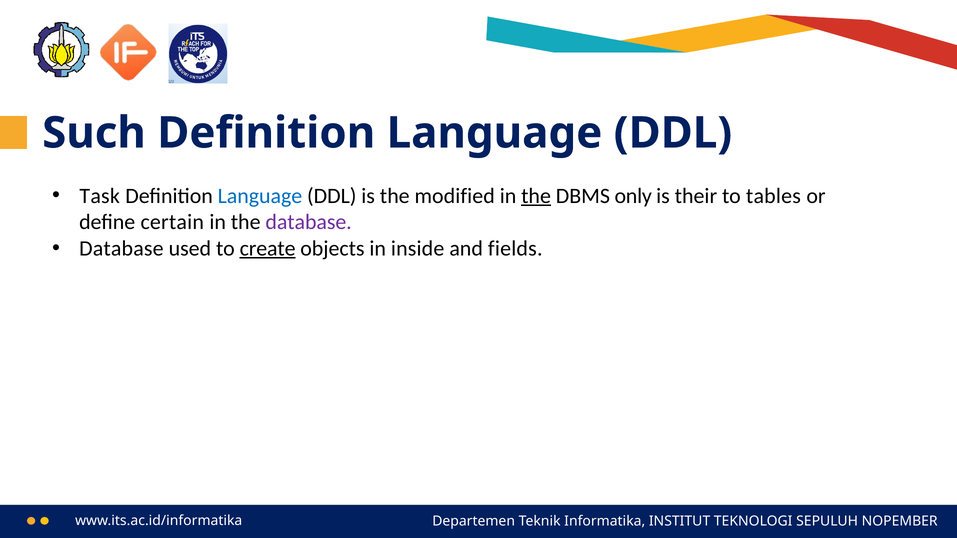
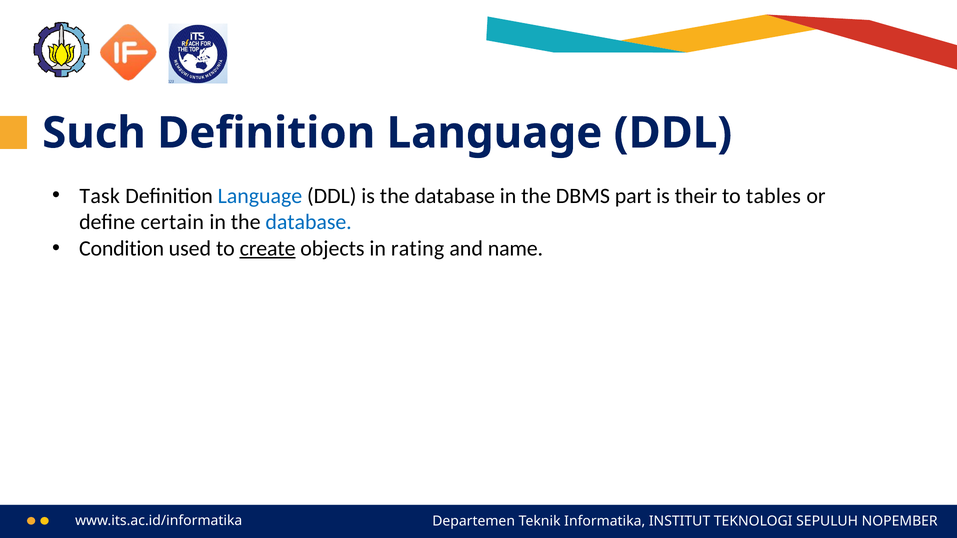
is the modified: modified -> database (455, 196)
the underline: present -> none (536, 196)
only: only -> part (633, 196)
database colour: purple -> blue (309, 222)
Database: Database -> Condition (122, 249)
inside: inside -> rating (418, 249)
fields: fields -> name (515, 249)
